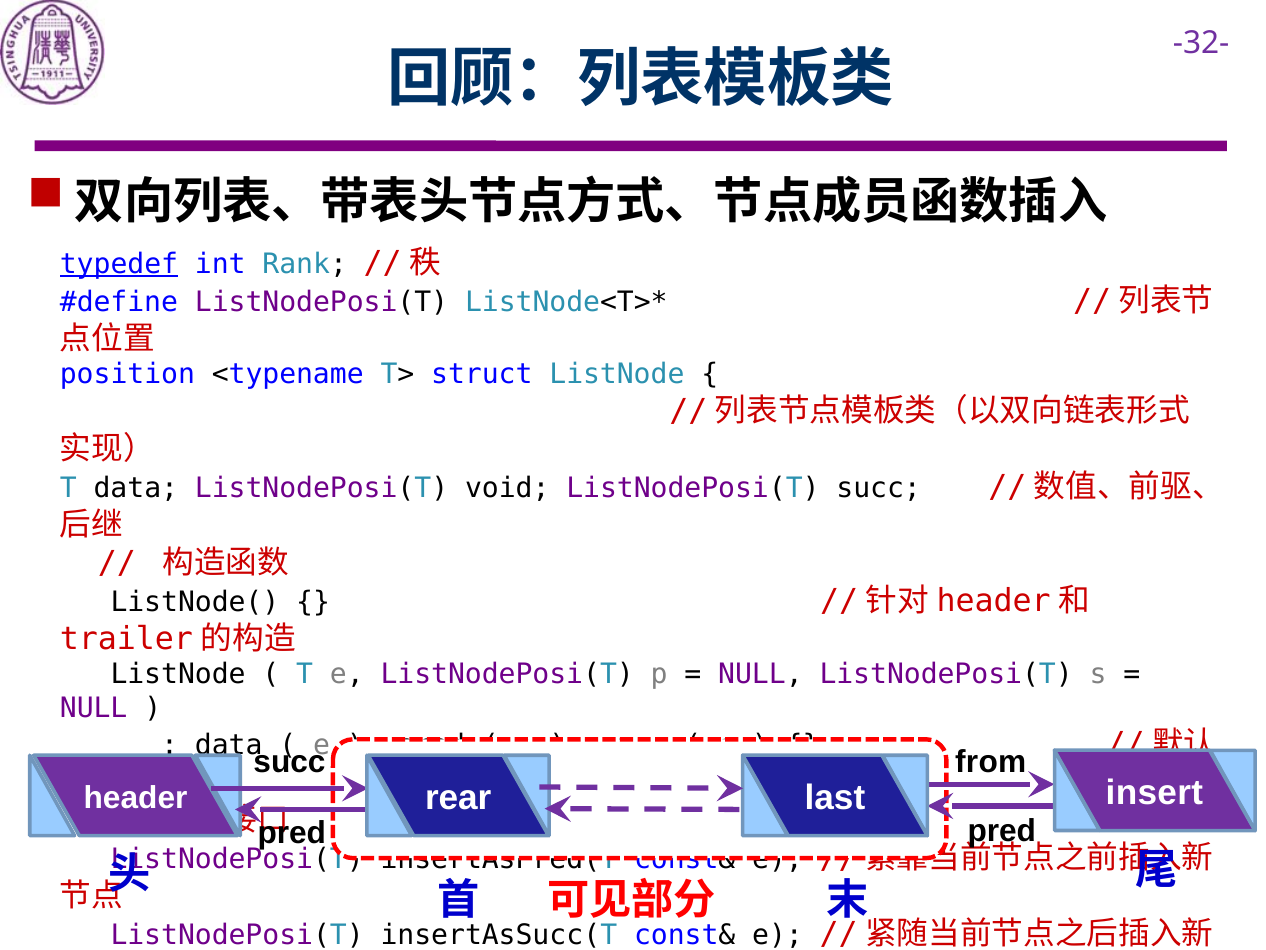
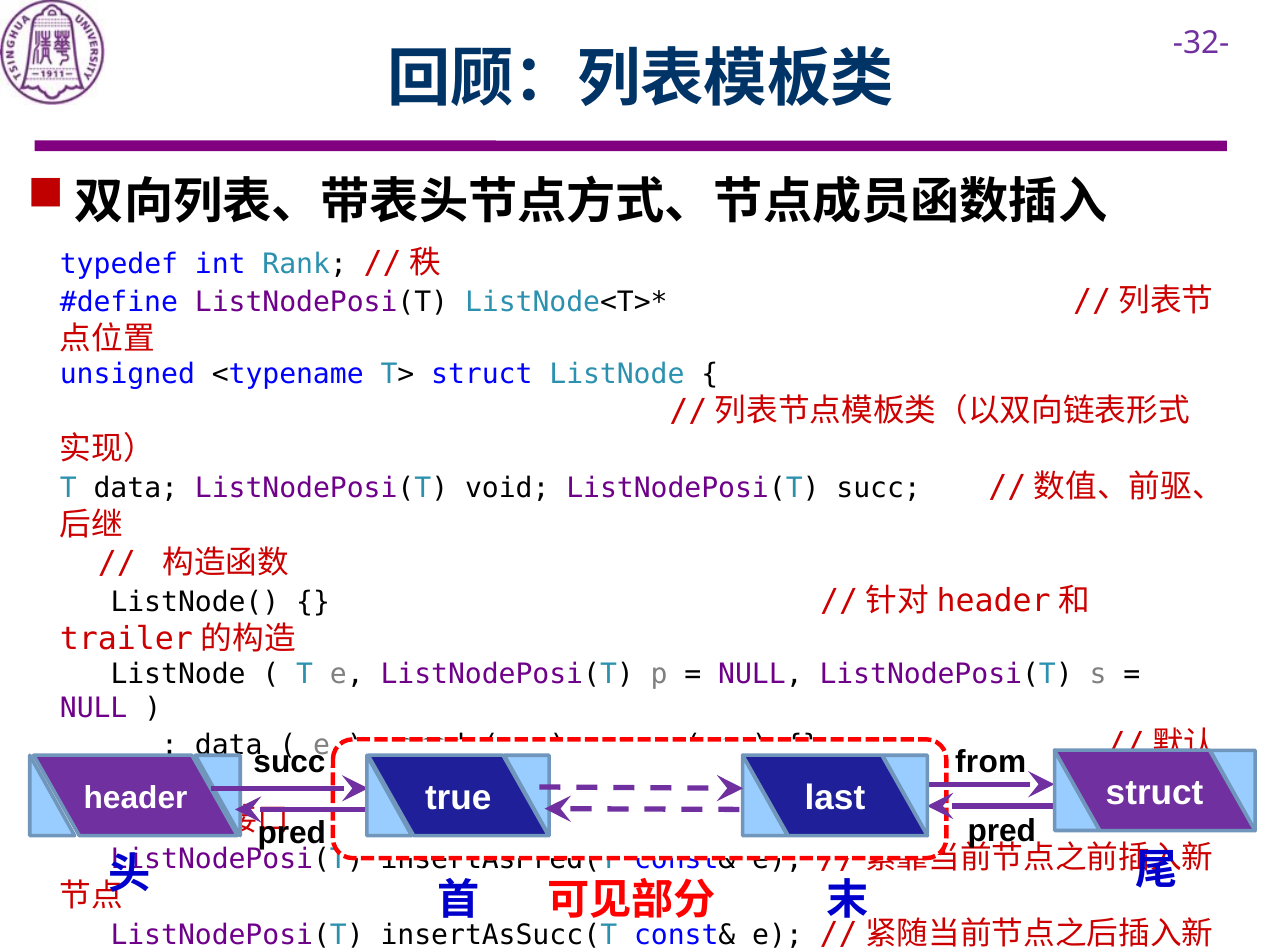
typedef underline: present -> none (119, 264)
position: position -> unsigned (127, 374)
rear: rear -> true (458, 797)
last insert: insert -> struct (1155, 792)
